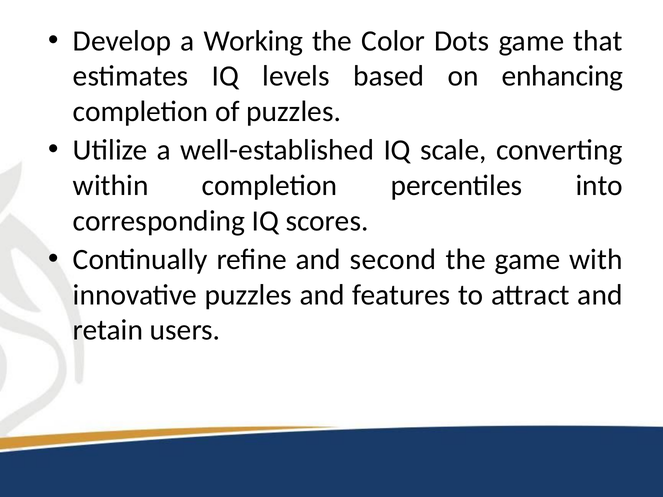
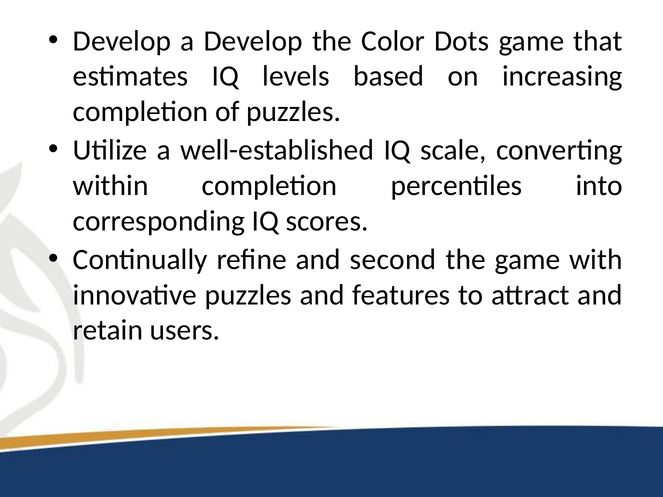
a Working: Working -> Develop (253, 41)
enhancing: enhancing -> increasing (562, 76)
